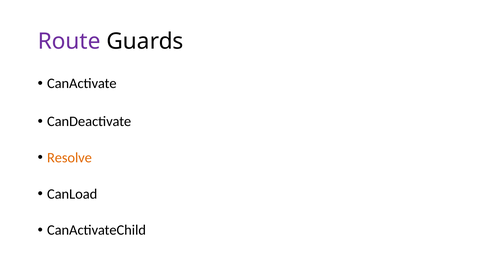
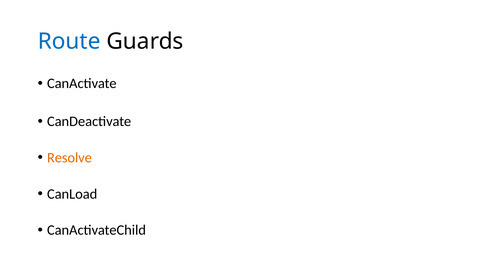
Route colour: purple -> blue (69, 42)
